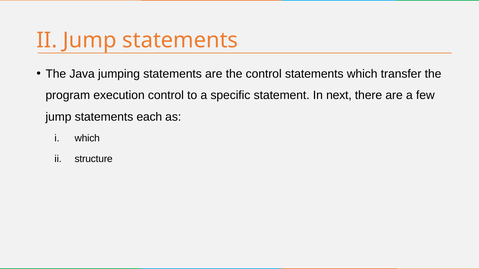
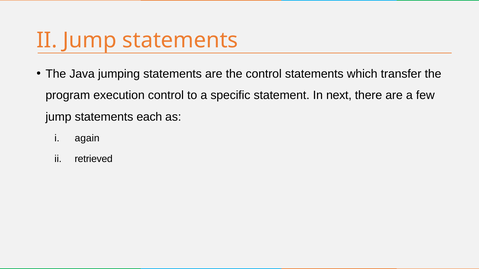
which: which -> again (87, 139)
structure: structure -> retrieved (94, 159)
